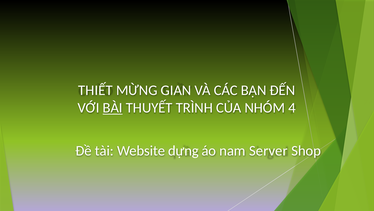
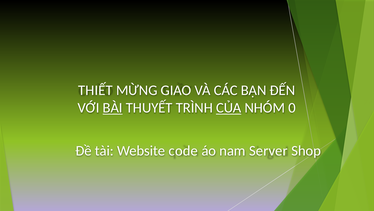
GIAN: GIAN -> GIAO (176, 90)
CỦA underline: none -> present (229, 108)
4: 4 -> 0 (292, 108)
dựng: dựng -> code (183, 150)
